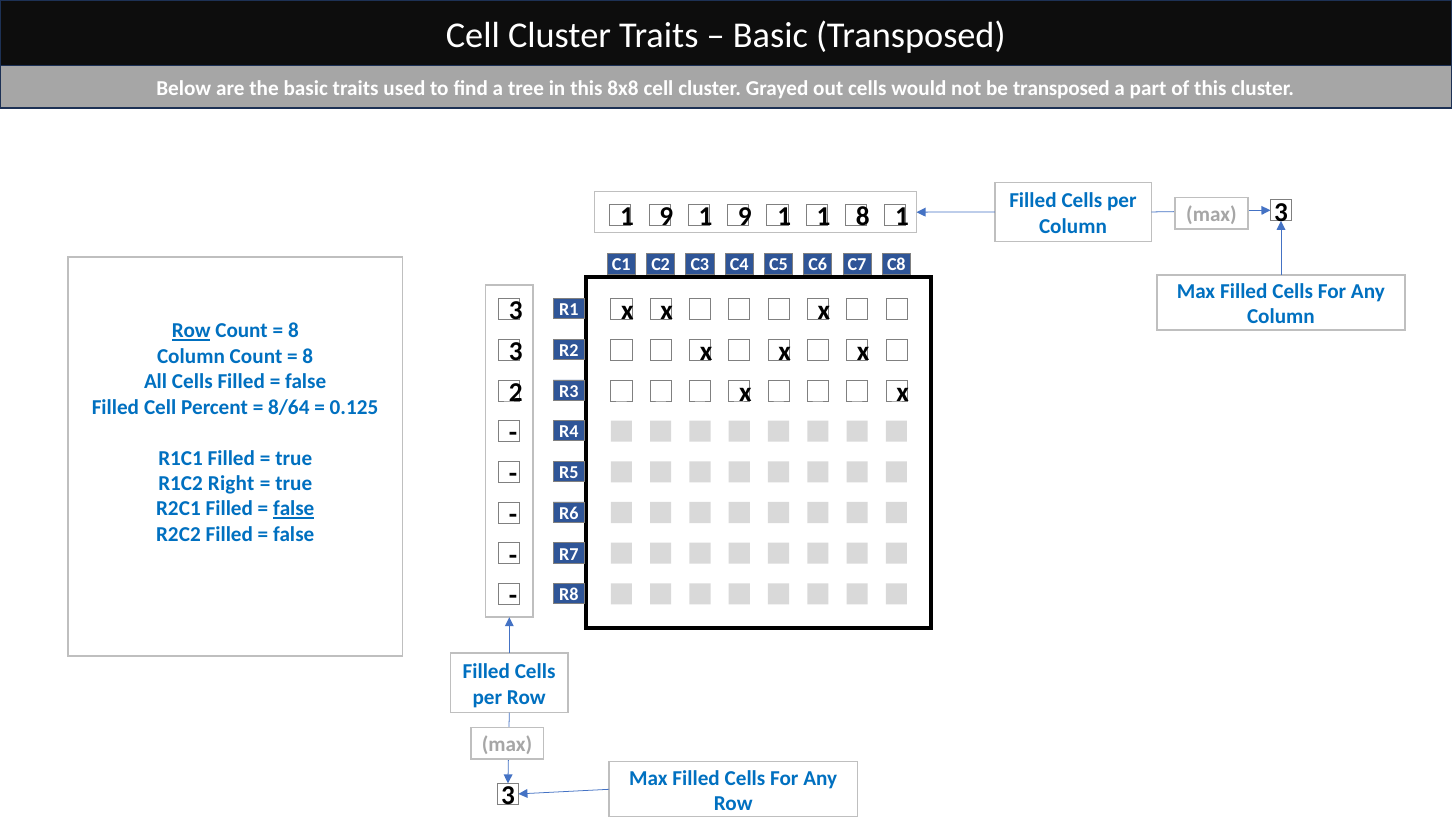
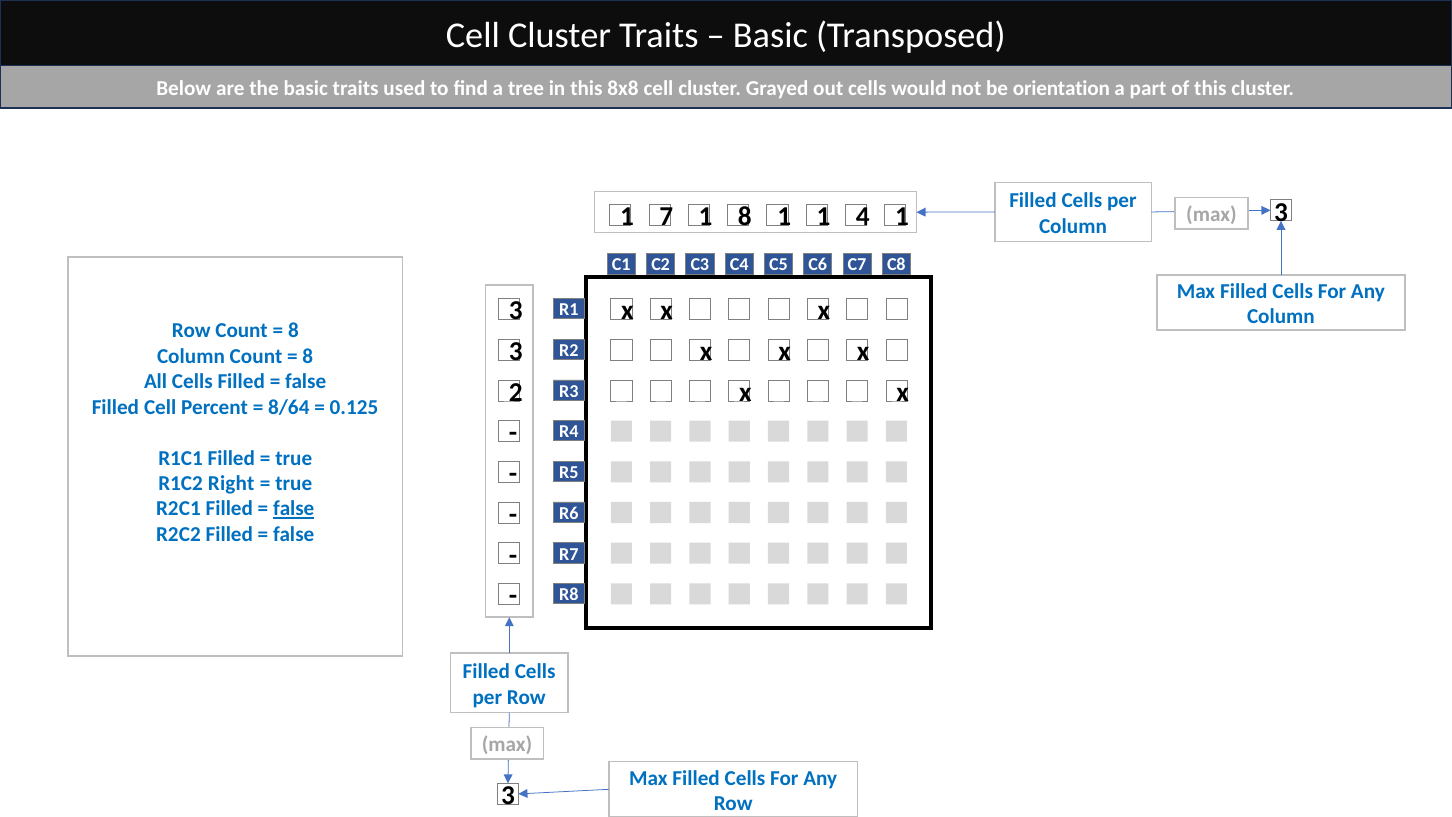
be transposed: transposed -> orientation (1061, 88)
9: 9 -> 7 (666, 217)
9: 9 -> 8 (745, 217)
1 8: 8 -> 4 (863, 217)
Row underline: present -> none (191, 331)
